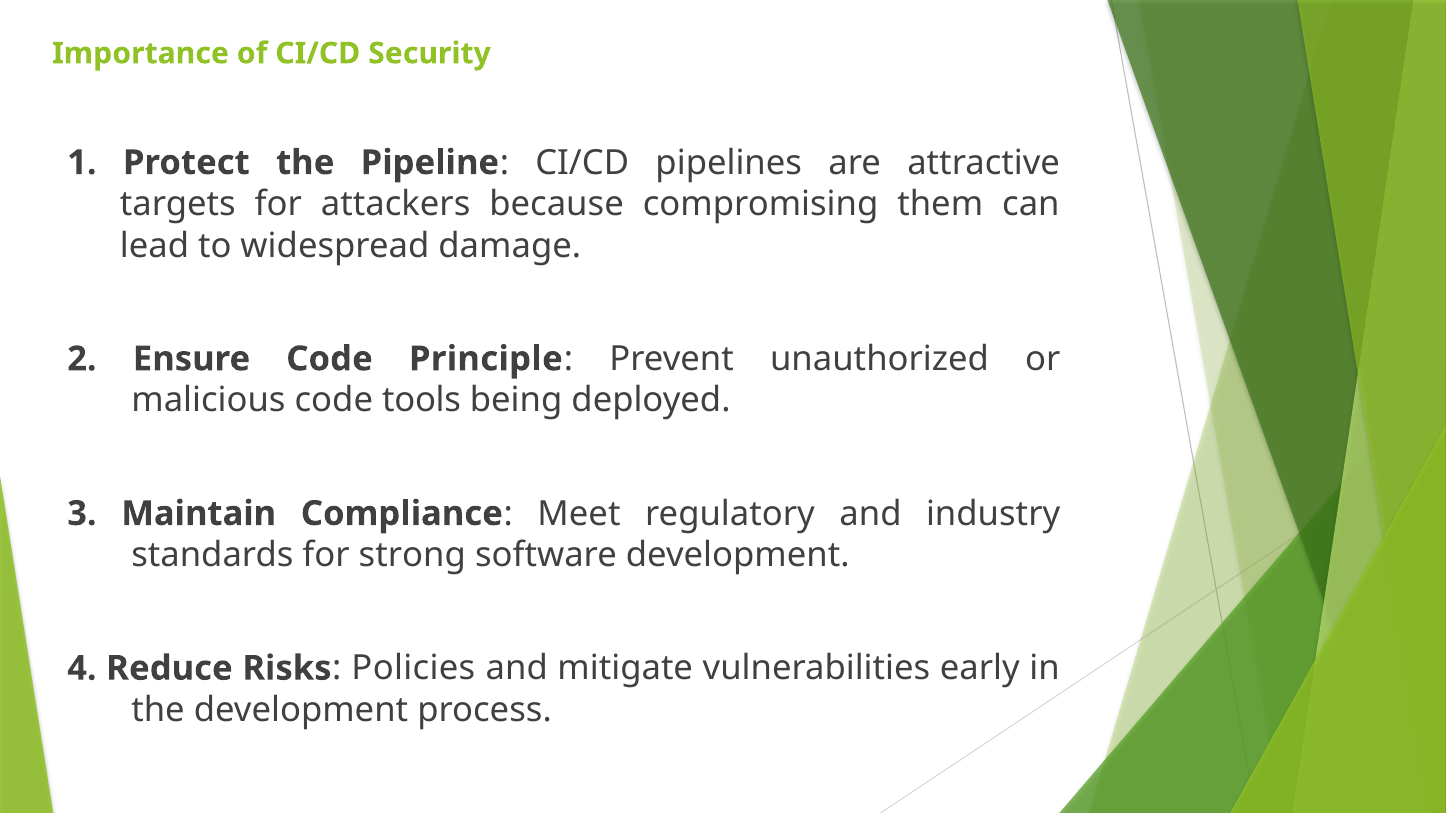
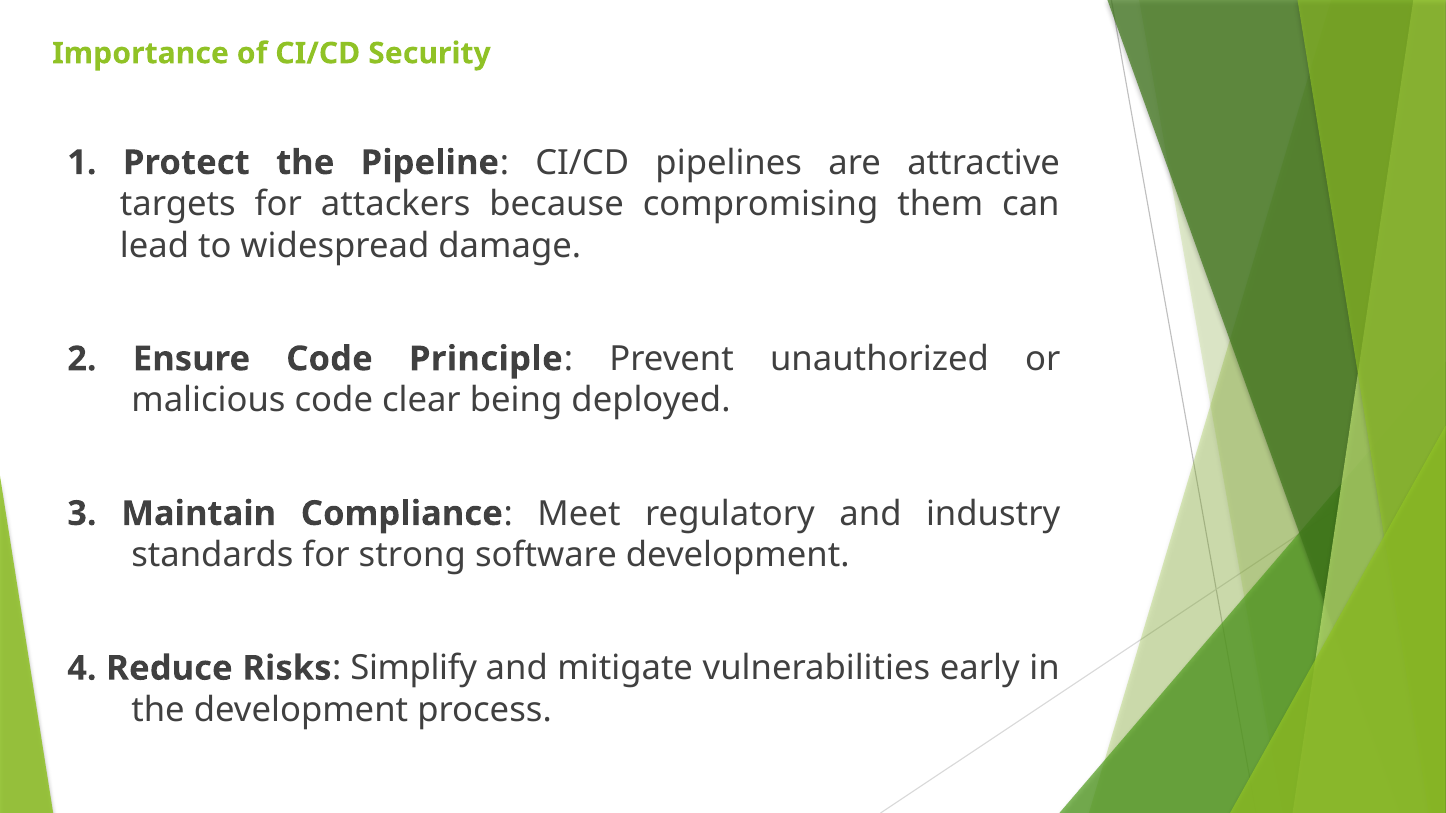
tools: tools -> clear (421, 401)
Policies: Policies -> Simplify (414, 669)
